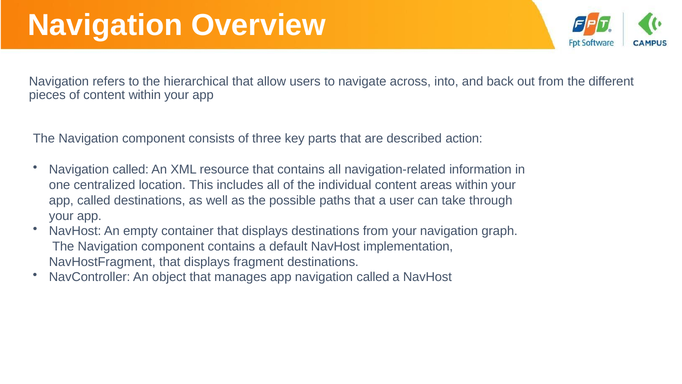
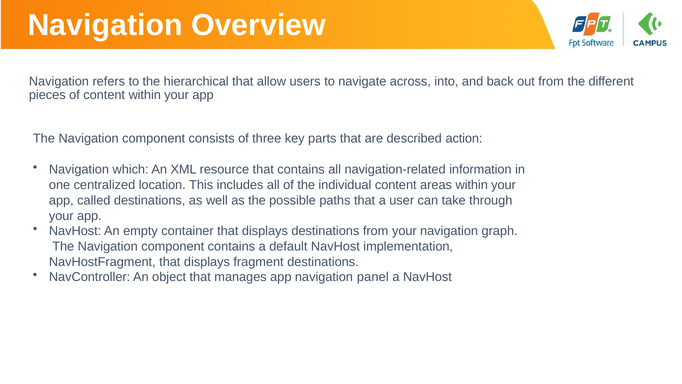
called: called -> which (131, 170)
app navigation called: called -> panel (373, 277)
